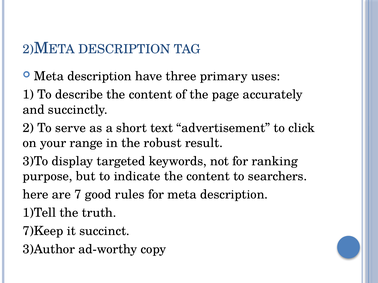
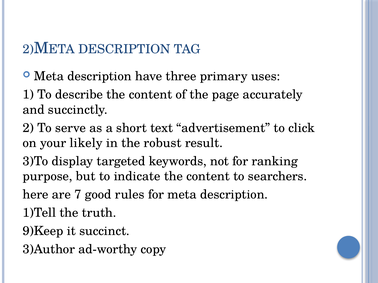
range: range -> likely (86, 143)
7)Keep: 7)Keep -> 9)Keep (43, 231)
